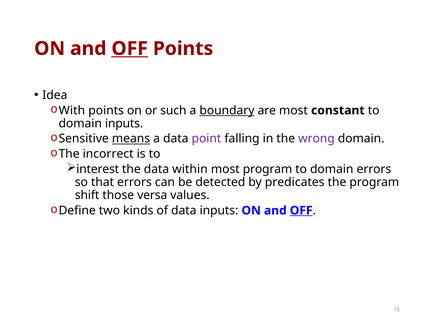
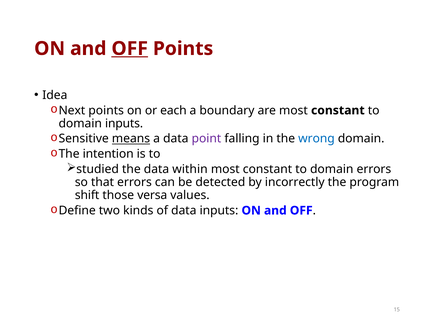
With: With -> Next (72, 111)
such: such -> each (173, 111)
boundary underline: present -> none (227, 111)
wrong colour: purple -> blue (316, 139)
incorrect: incorrect -> intention (108, 154)
interest: interest -> studied (98, 169)
program: program -> constant (267, 169)
predicates: predicates -> incorrectly (295, 183)
OFF underline: present -> none (301, 211)
